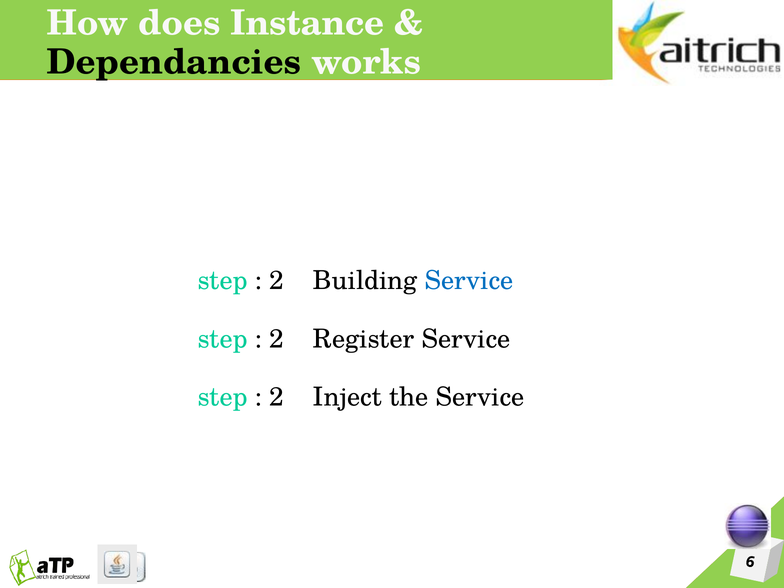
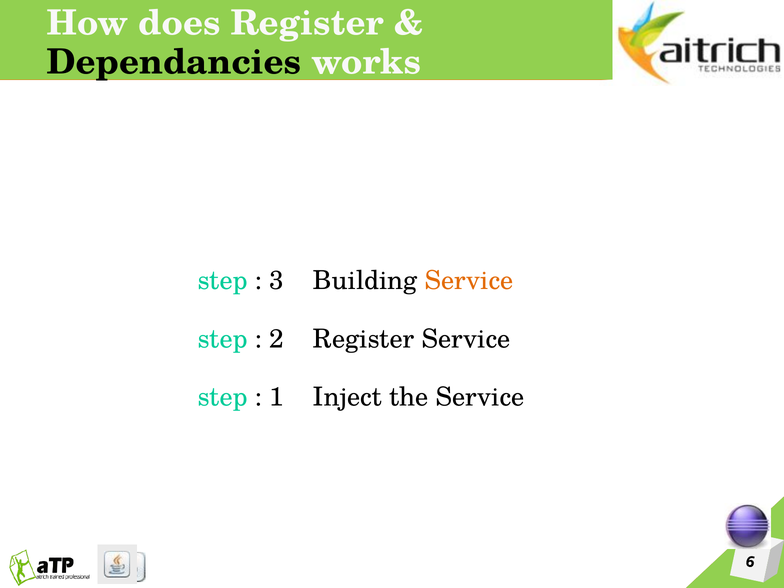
does Instance: Instance -> Register (307, 23)
2: 2 -> 3 (277, 281)
Service colour: blue -> orange (469, 281)
2: 2 -> 1 (277, 397)
